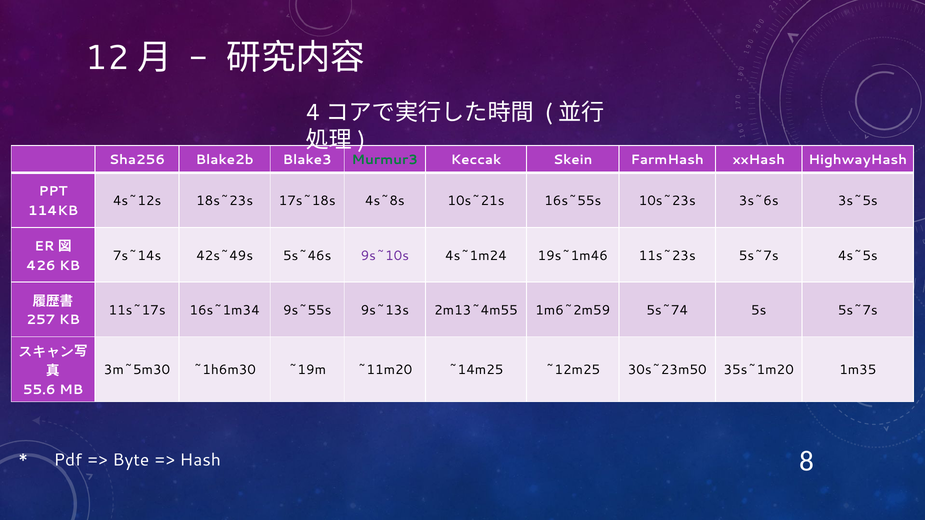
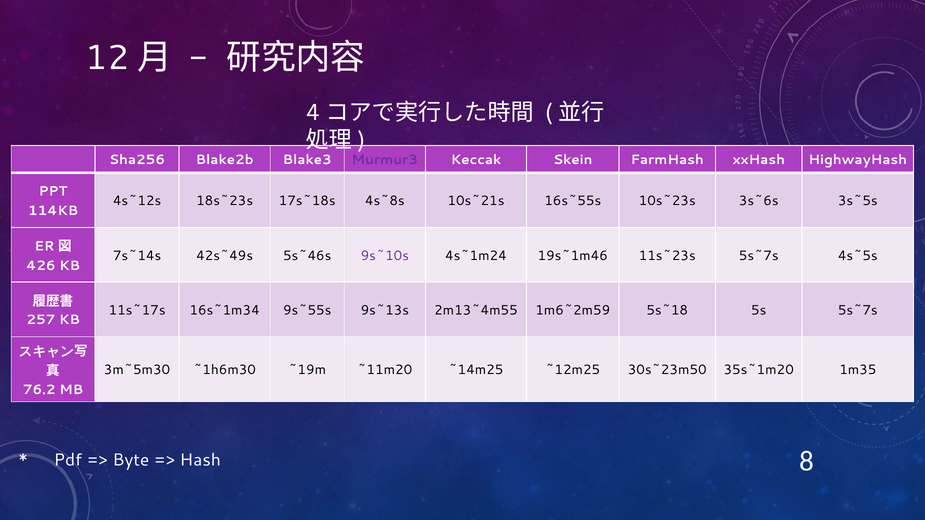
Murmur3 colour: green -> purple (385, 160)
5s~74: 5s~74 -> 5s~18 (667, 310)
55.6: 55.6 -> 76.2 (39, 390)
